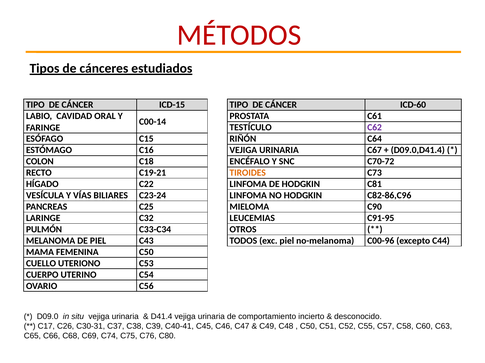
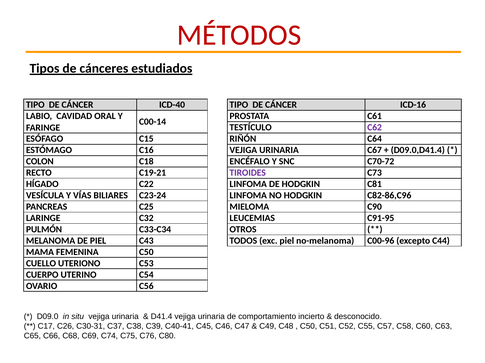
ICD-15: ICD-15 -> ICD-40 (172, 105)
ICD-60: ICD-60 -> ICD-16 (413, 105)
TIROIDES colour: orange -> purple (248, 173)
